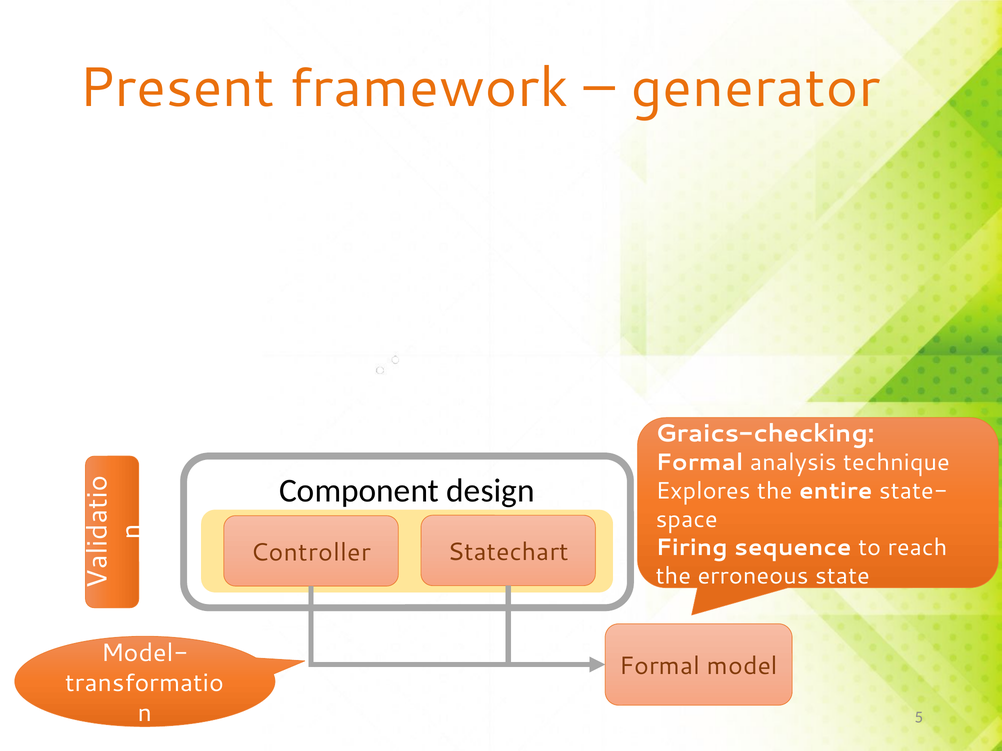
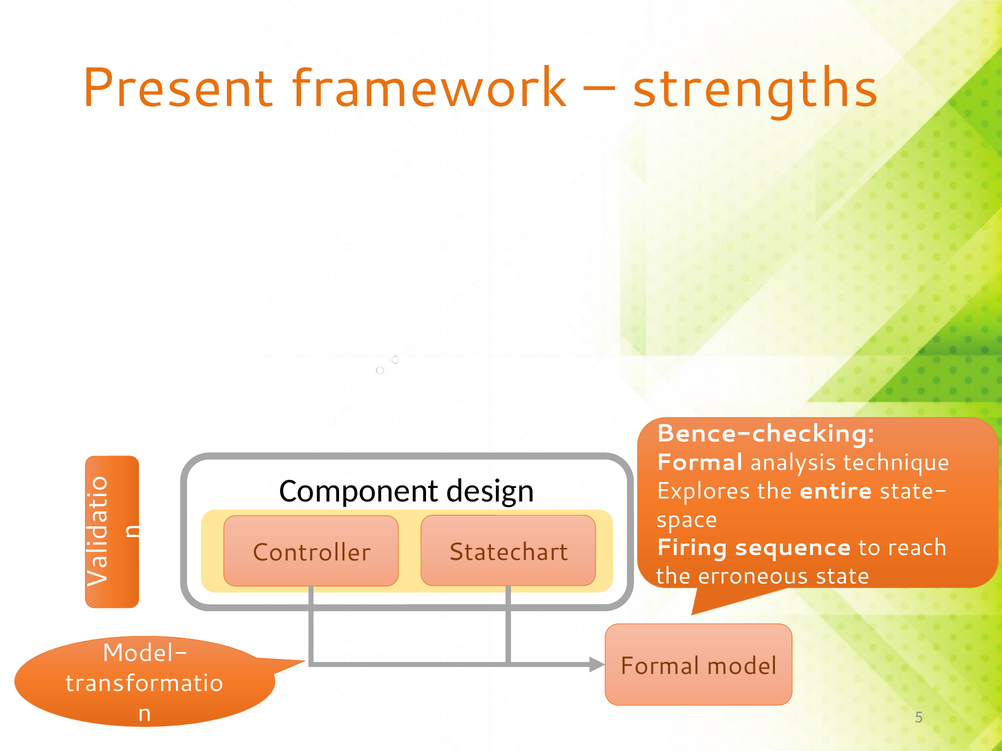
generator: generator -> strengths (755, 88)
Graics-checking: Graics-checking -> Bence-checking (765, 434)
